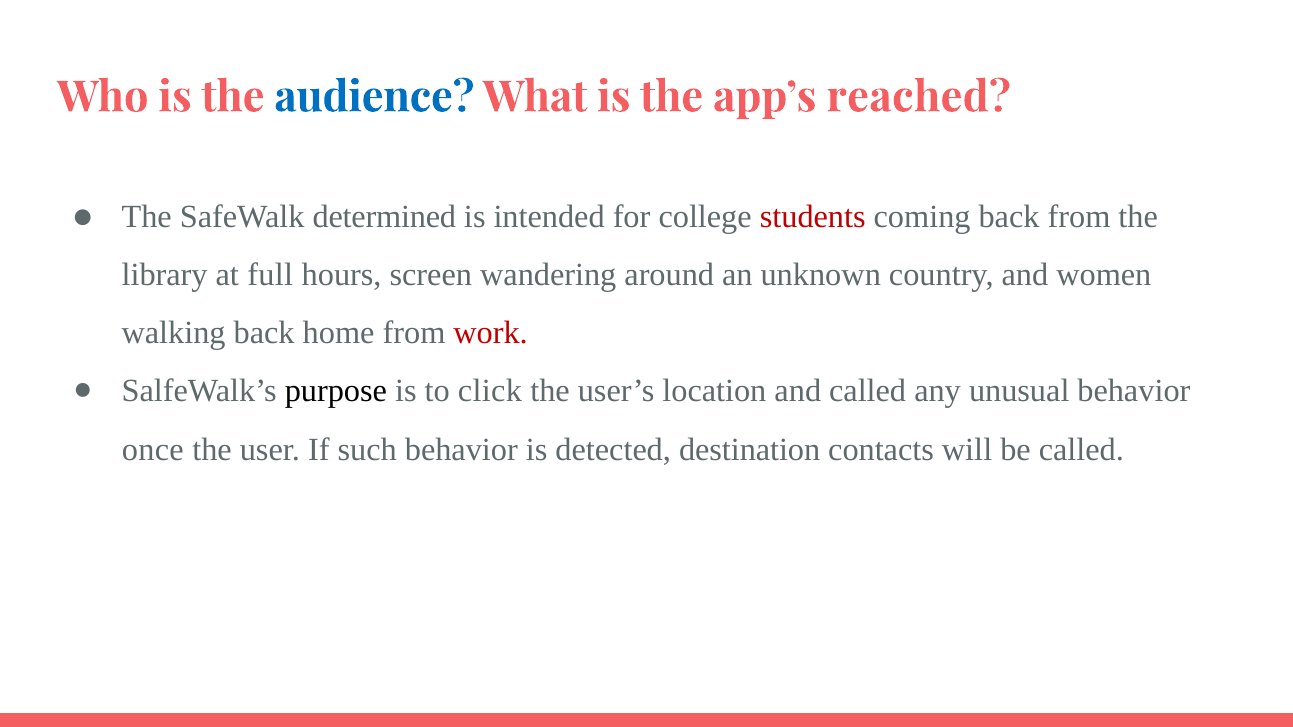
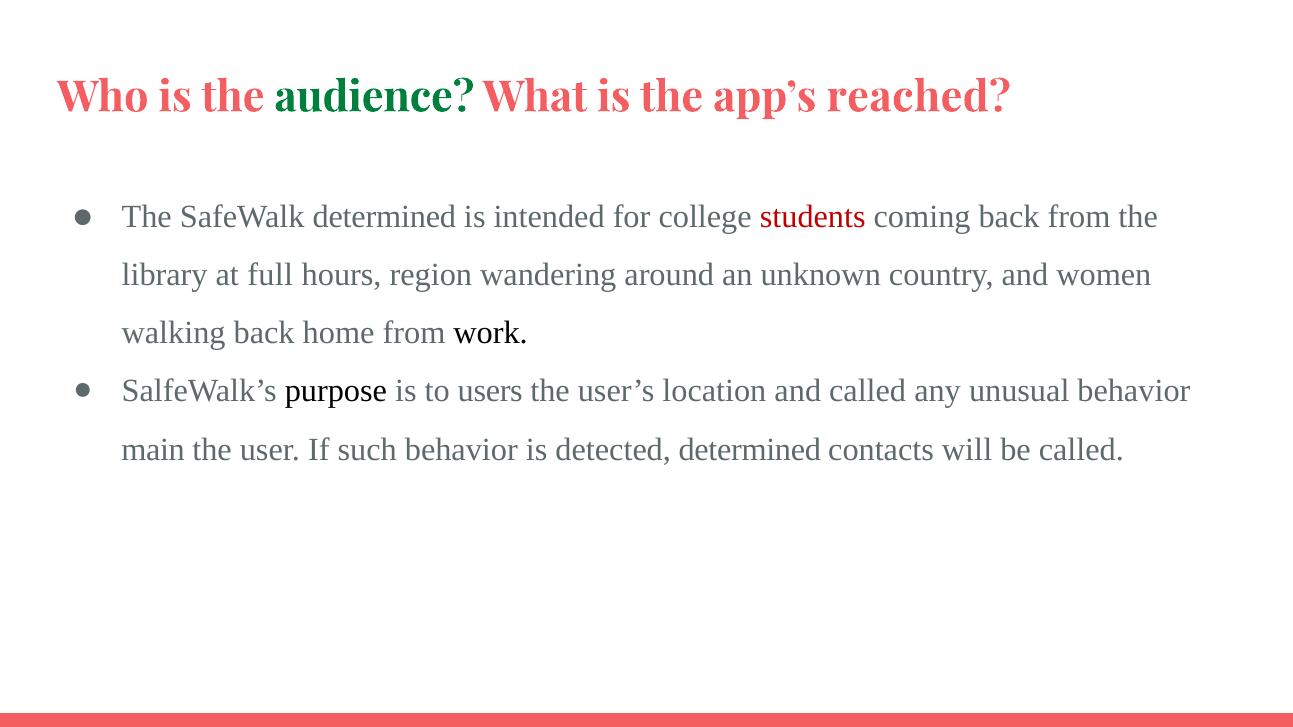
audience colour: blue -> green (374, 97)
screen: screen -> region (431, 275)
work colour: red -> black (491, 333)
click: click -> users (490, 391)
once: once -> main (153, 450)
detected destination: destination -> determined (750, 450)
